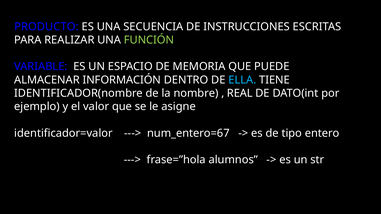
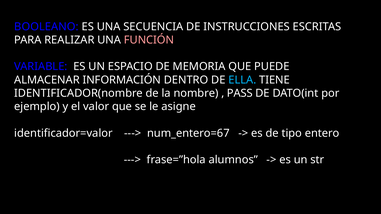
PRODUCTO: PRODUCTO -> BOOLEANO (46, 27)
FUNCIÓN colour: light green -> pink (149, 40)
REAL: REAL -> PASS (240, 93)
